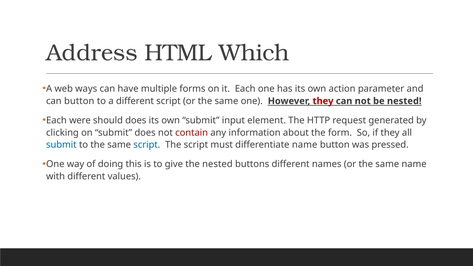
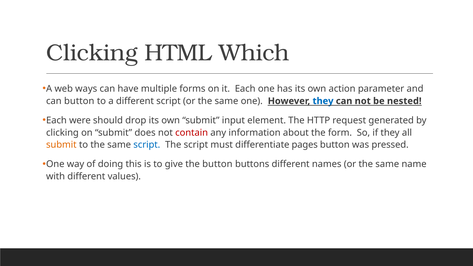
Address: Address -> Clicking (92, 53)
they colour: red -> blue (323, 101)
should does: does -> drop (136, 120)
submit colour: blue -> orange (61, 145)
differentiate name: name -> pages (305, 145)
the nested: nested -> button (217, 164)
